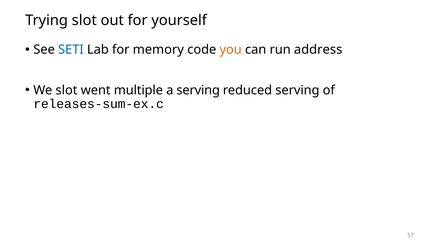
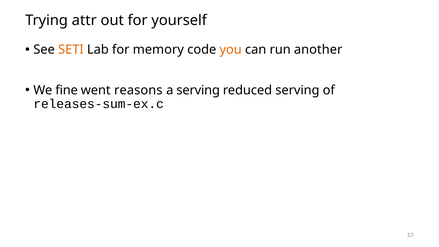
Trying slot: slot -> attr (84, 20)
SETI colour: blue -> orange (71, 50)
address: address -> another (318, 50)
We slot: slot -> fine (67, 90)
multiple: multiple -> reasons (138, 90)
